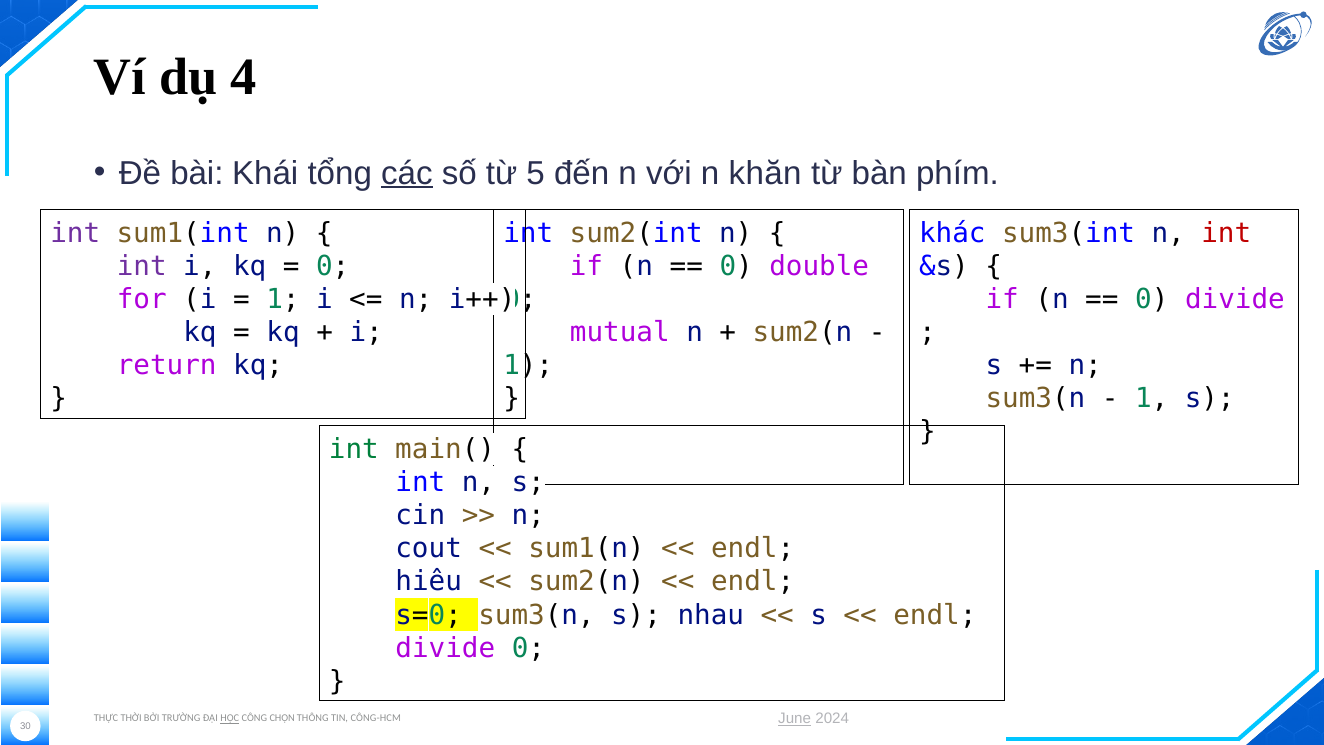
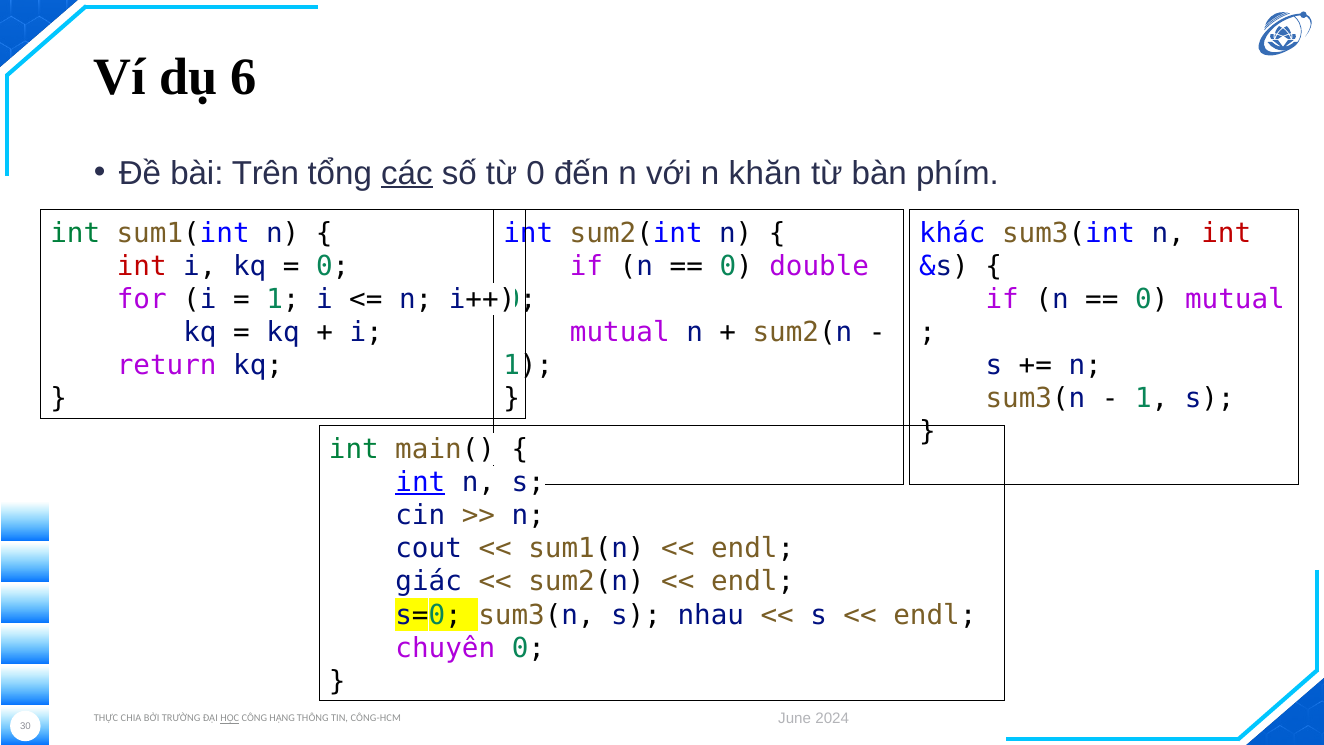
4: 4 -> 6 (244, 77)
Khái: Khái -> Trên (265, 173)
từ 5: 5 -> 0 (536, 173)
int colour: purple -> green (75, 233)
int colour: purple -> red (142, 266)
divide: divide -> mutual (1235, 299)
int underline: none -> present (420, 482)
hiểu: hiểu -> giác (429, 582)
divide: divide -> chuyển (445, 648)
June underline: present -> none (795, 719)
THỜI: THỜI -> CHIA (131, 718)
CHỌN: CHỌN -> HẠNG (282, 718)
